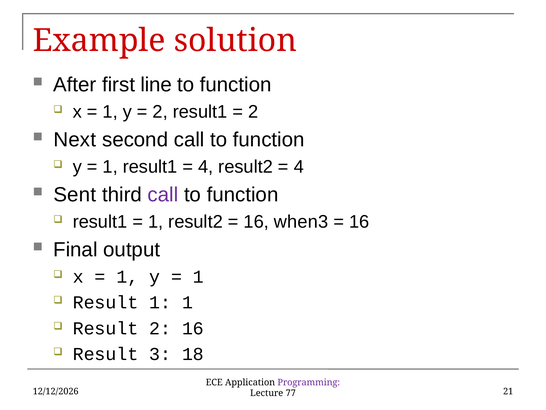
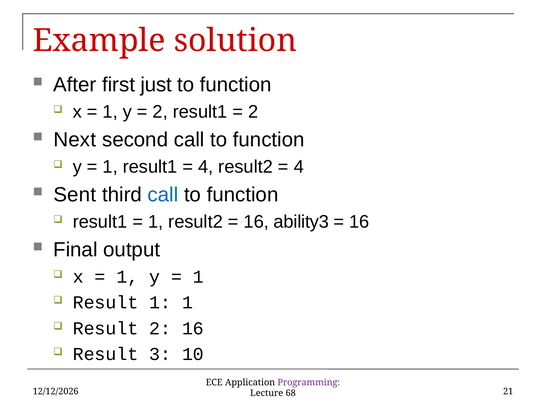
line: line -> just (156, 85)
call colour: purple -> blue (163, 195)
when3: when3 -> ability3 (301, 222)
18: 18 -> 10 (193, 354)
77: 77 -> 68 (291, 393)
